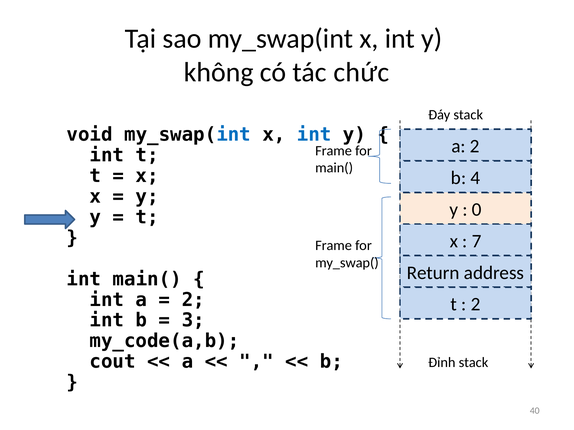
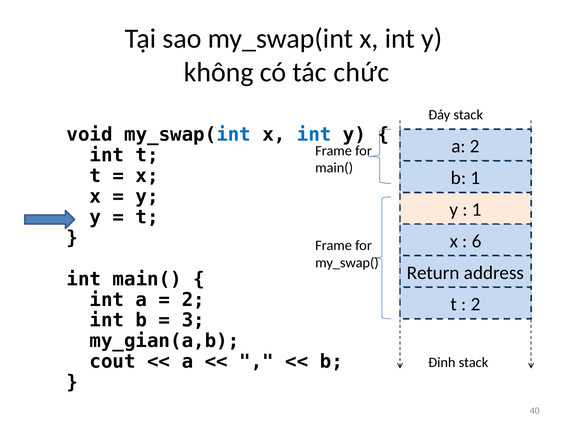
b 4: 4 -> 1 (475, 178)
0: 0 -> 1 (477, 210)
7: 7 -> 6 (477, 241)
my_code(a,b: my_code(a,b -> my_gian(a,b (164, 341)
